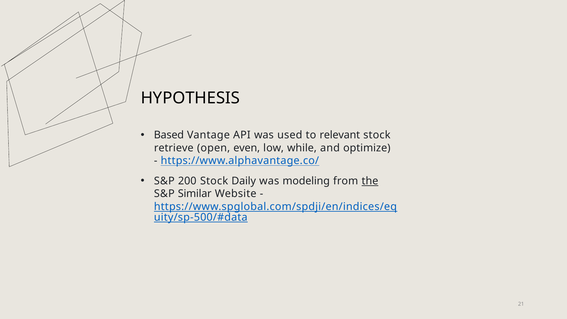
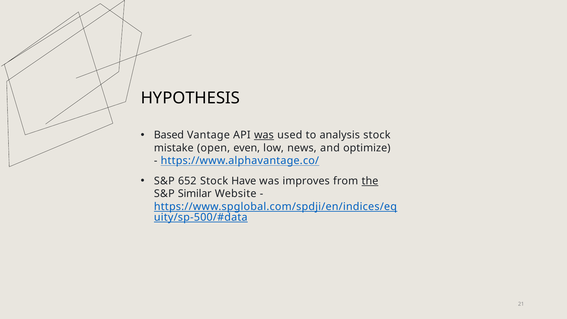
was underline: none -> present (264, 135)
relevant: relevant -> analysis (340, 135)
retrieve: retrieve -> mistake (174, 148)
while: while -> news (302, 148)
200: 200 -> 652 (187, 181)
Daily: Daily -> Have (244, 181)
modeling: modeling -> improves (306, 181)
